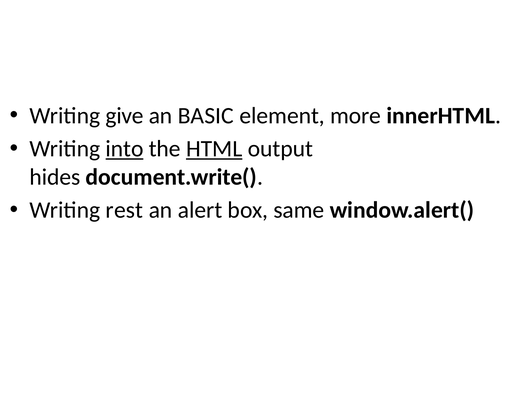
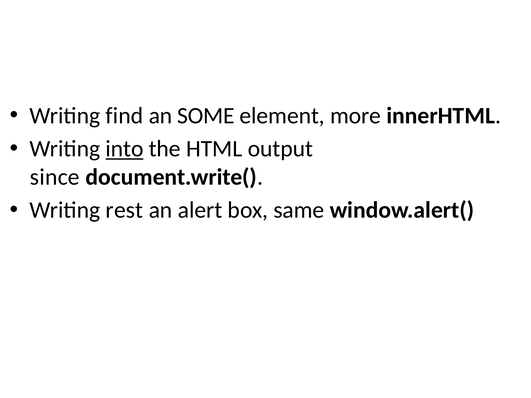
give: give -> find (124, 116)
BASIC: BASIC -> SOME (206, 116)
HTML underline: present -> none (214, 149)
hides: hides -> since (55, 177)
